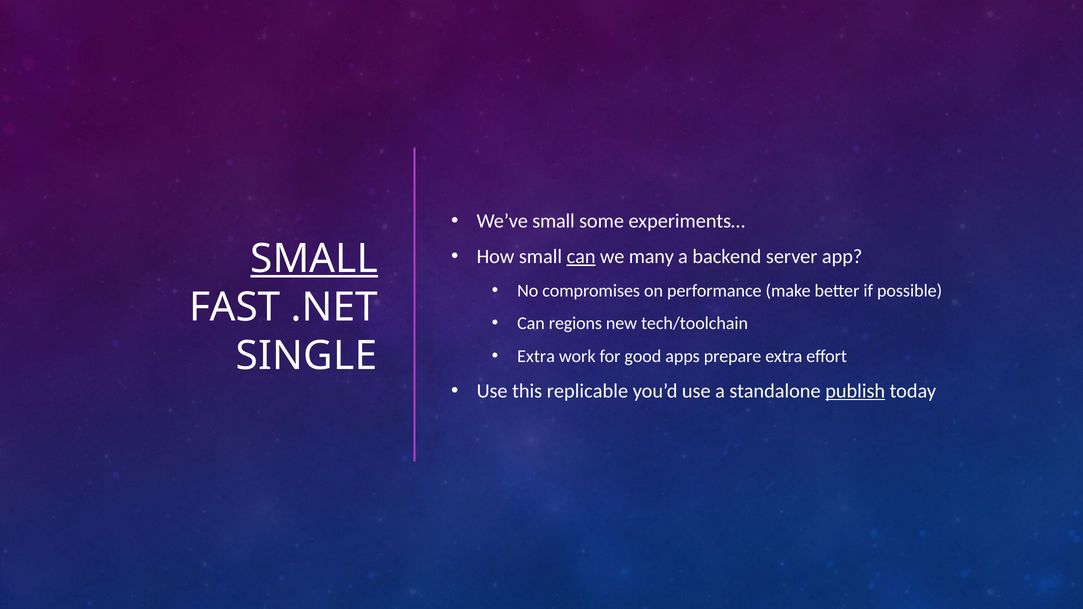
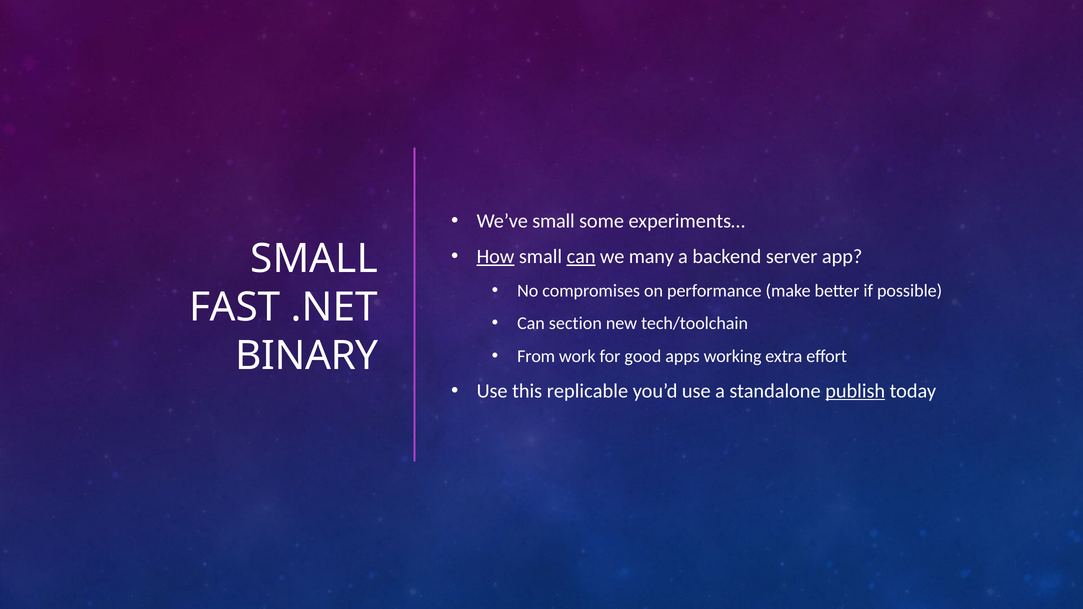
How underline: none -> present (495, 257)
SMALL underline: present -> none (314, 259)
regions: regions -> section (575, 324)
SINGLE: SINGLE -> BINARY (307, 356)
Extra: Extra -> From (536, 357)
prepare: prepare -> working (733, 357)
